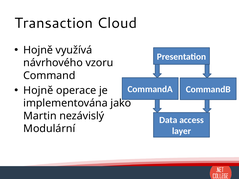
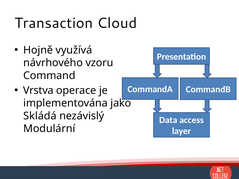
Hojně: Hojně -> Vrstva (38, 91)
Martin: Martin -> Skládá (40, 116)
